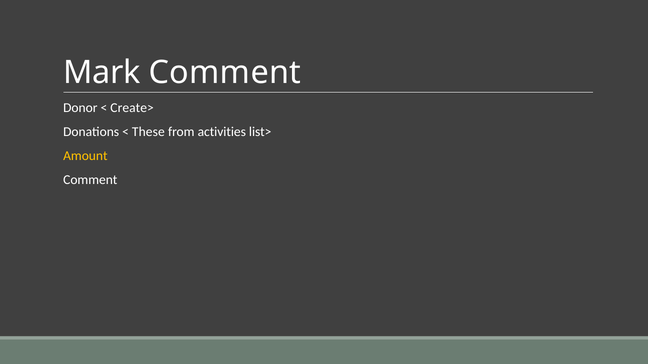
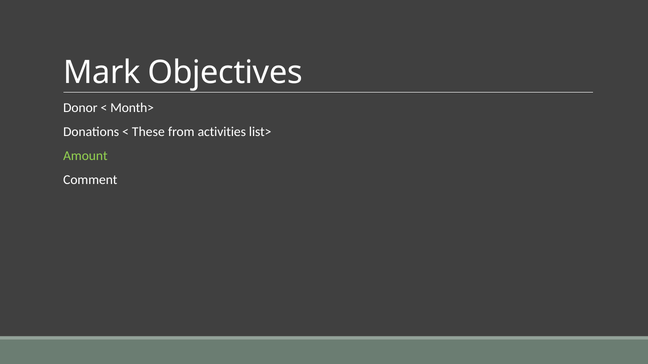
Mark Comment: Comment -> Objectives (225, 73)
Create>: Create> -> Month> (132, 108)
Amount colour: yellow -> light green (85, 156)
